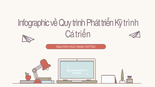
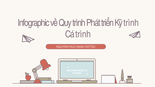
Cá triển: triển -> trình (83, 34)
